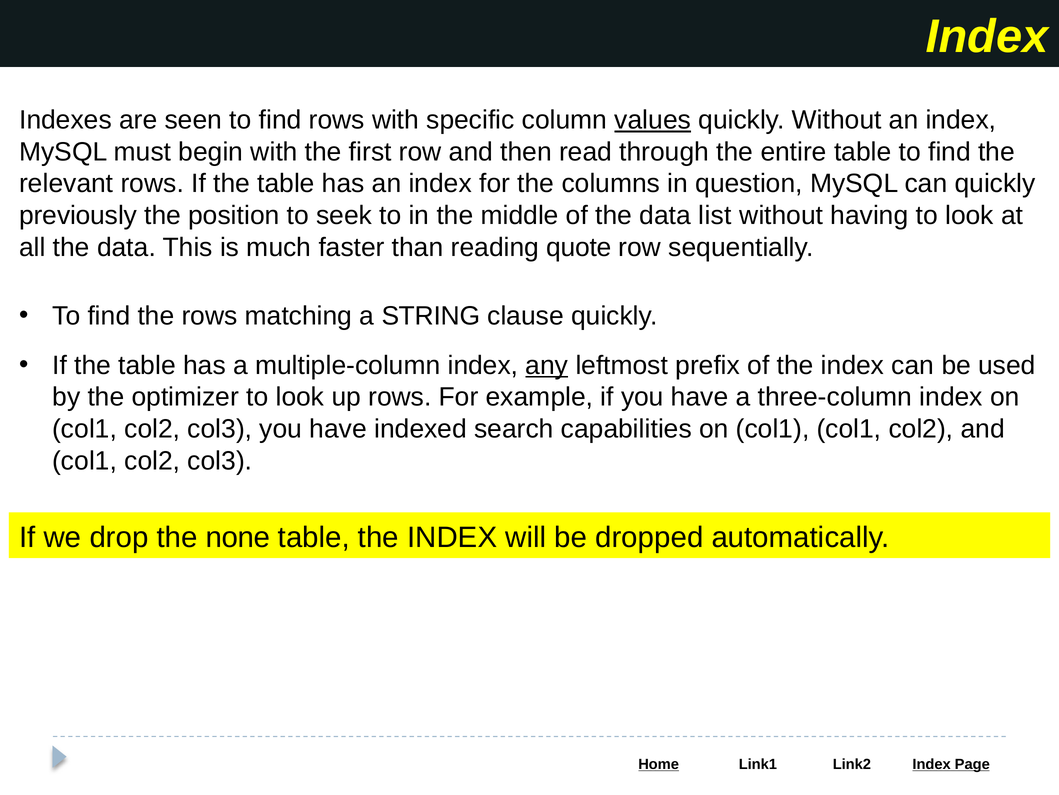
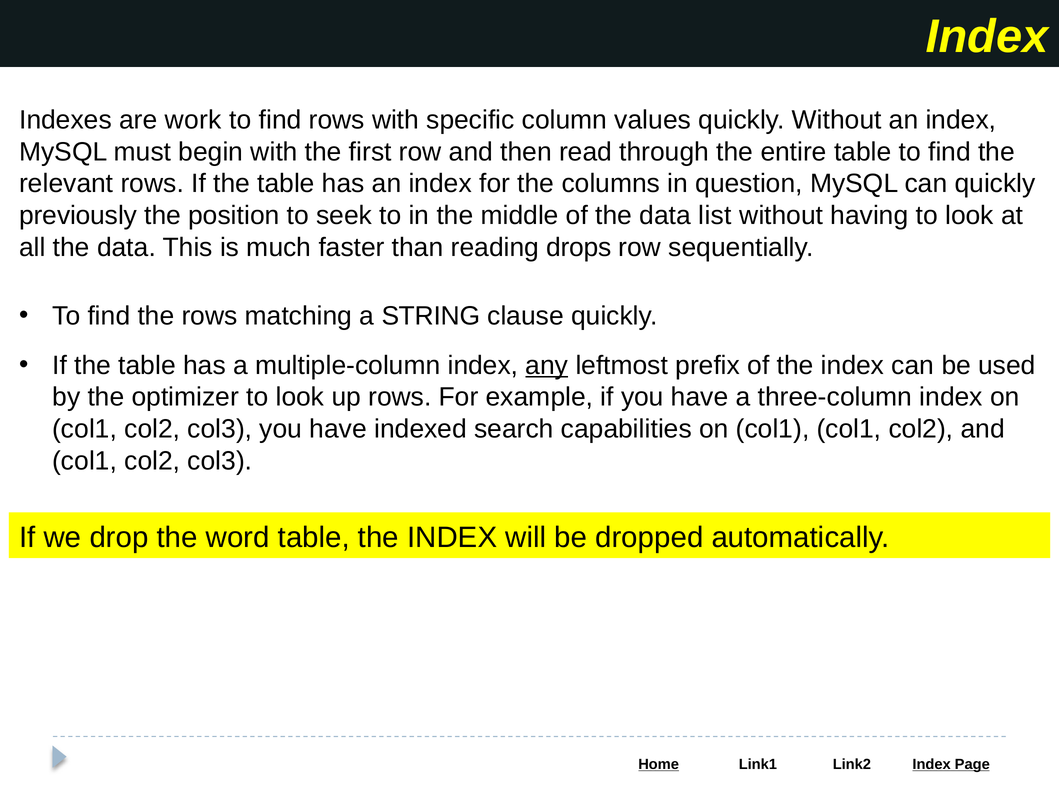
seen: seen -> work (193, 120)
values underline: present -> none (653, 120)
quote: quote -> drops (579, 247)
none: none -> word (238, 537)
